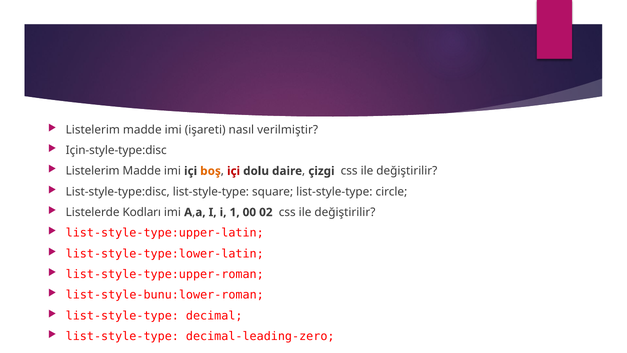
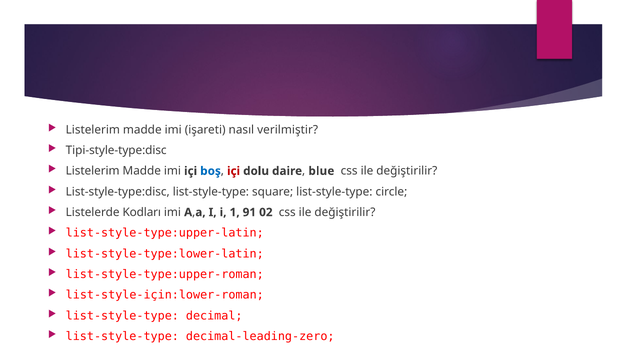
Için-style-type:disc: Için-style-type:disc -> Tipi-style-type:disc (116, 150)
boş colour: orange -> blue (211, 171)
çizgi: çizgi -> blue (321, 171)
00: 00 -> 91 (249, 212)
list-style-bunu:lower-roman: list-style-bunu:lower-roman -> list-style-için:lower-roman (165, 295)
